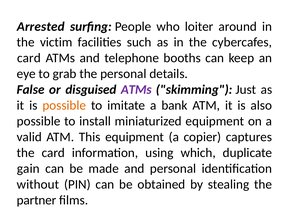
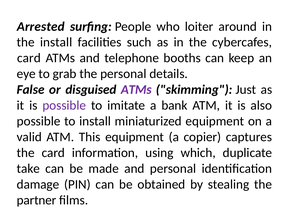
the victim: victim -> install (56, 42)
possible colour: orange -> purple (64, 105)
gain: gain -> take (28, 169)
without: without -> damage (38, 184)
